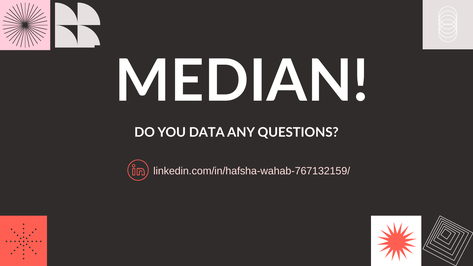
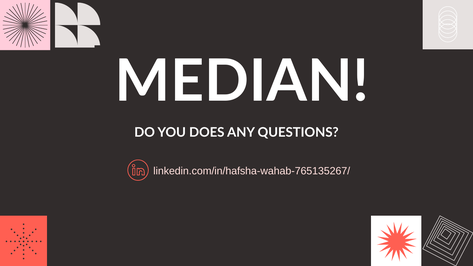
DATA: DATA -> DOES (207, 133)
linkedin.com/in/hafsha-wahab-767132159/: linkedin.com/in/hafsha-wahab-767132159/ -> linkedin.com/in/hafsha-wahab-765135267/ (252, 171)
